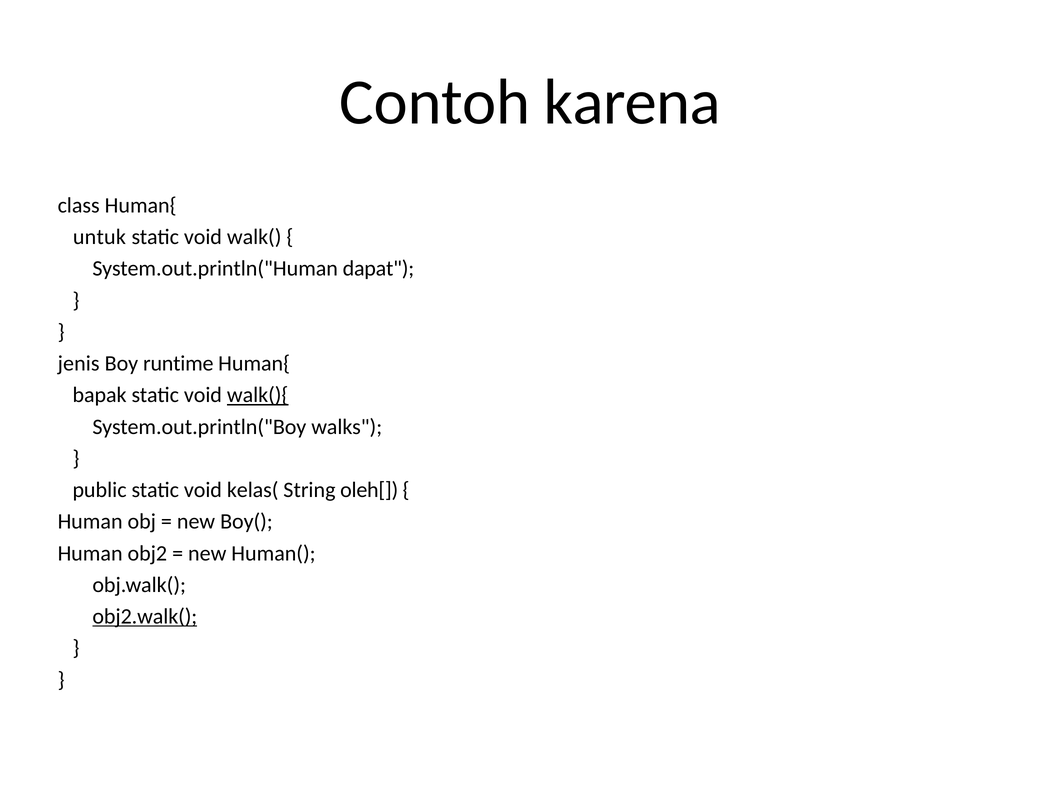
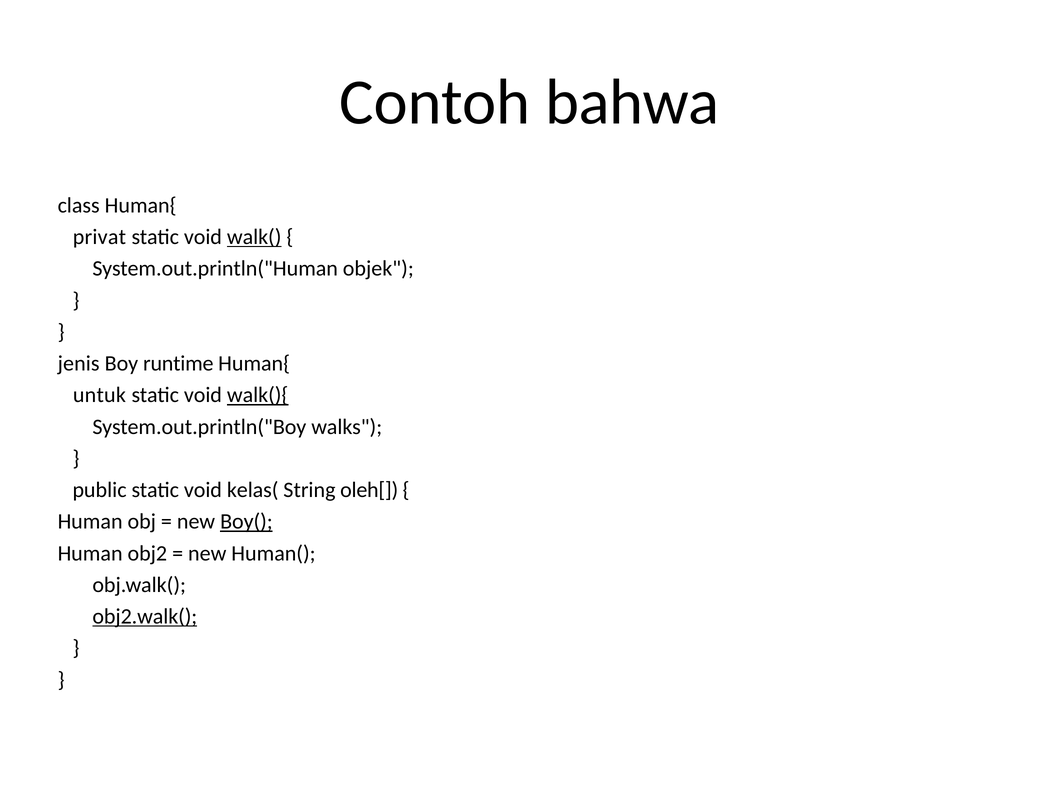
karena: karena -> bahwa (632, 103)
untuk: untuk -> privat (99, 237)
walk( underline: none -> present (254, 237)
dapat: dapat -> objek (378, 269)
bapak: bapak -> untuk (99, 395)
Boy( underline: none -> present (246, 522)
